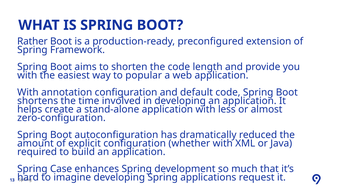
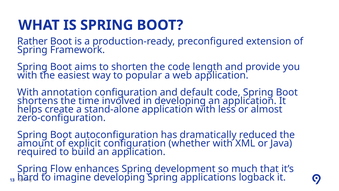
Case: Case -> Flow (61, 168)
request: request -> logback (257, 177)
